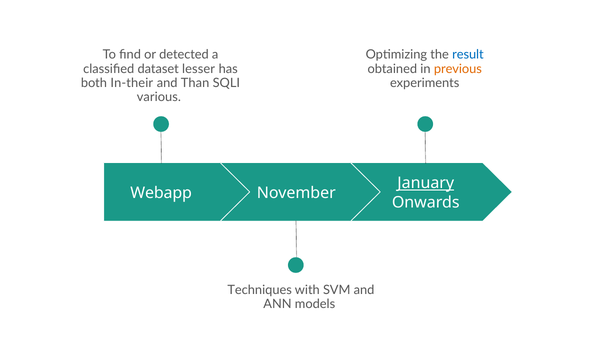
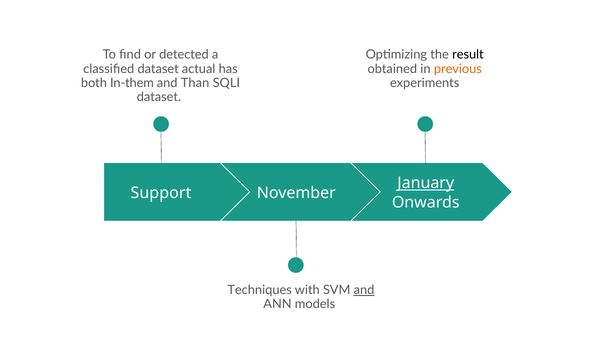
result colour: blue -> black (468, 55)
lesser: lesser -> actual (199, 69)
In-their: In-their -> In-them (132, 83)
various: various -> dataset (159, 97)
Webapp: Webapp -> Support (161, 193)
and underline: none -> present (364, 290)
